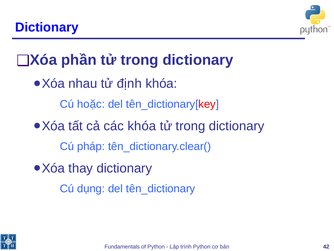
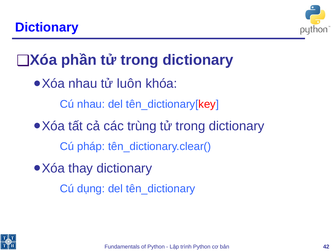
định: định -> luôn (129, 84)
Cú hoặc: hoặc -> nhau (91, 104)
các khóa: khóa -> trùng (142, 126)
